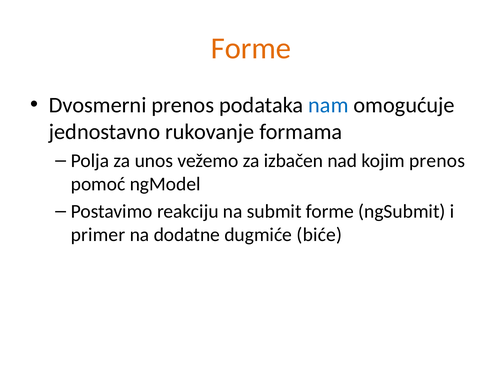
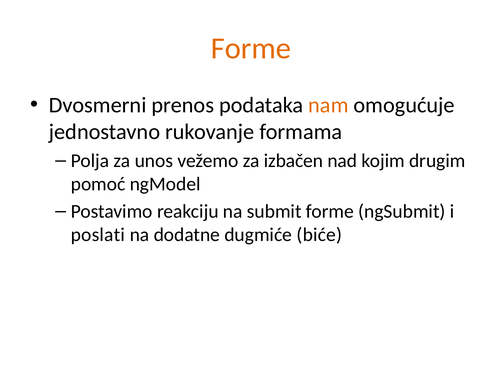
nam colour: blue -> orange (328, 105)
kojim prenos: prenos -> drugim (437, 161)
primer: primer -> poslati (98, 235)
